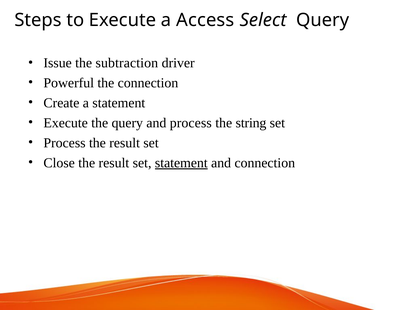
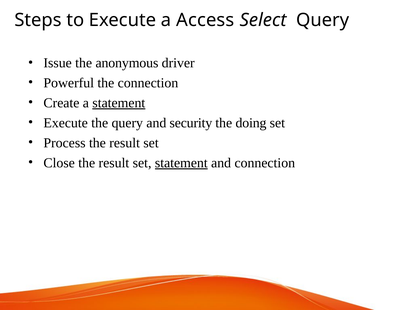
subtraction: subtraction -> anonymous (127, 63)
statement underline: none -> present (119, 103)
and process: process -> security (191, 123)
string: string -> doing (251, 123)
